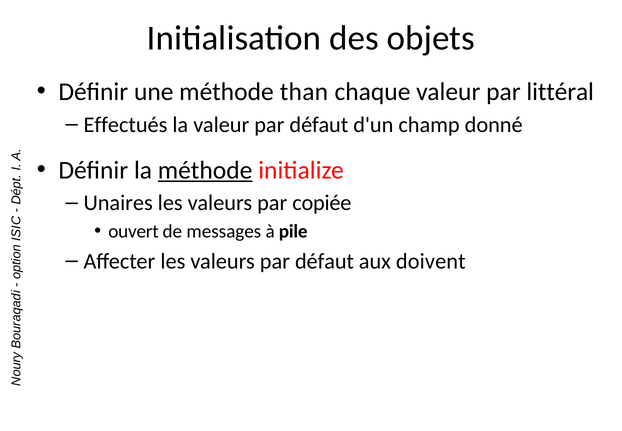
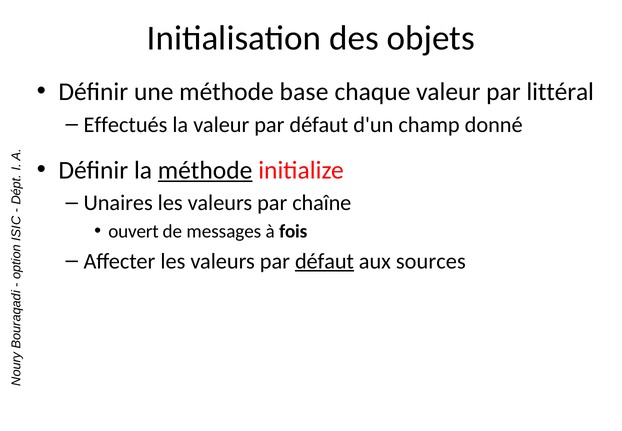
than: than -> base (304, 92)
copiée: copiée -> chaîne (322, 203)
pile: pile -> fois (293, 231)
défaut underline: none -> present (324, 261)
doivent: doivent -> sources (431, 261)
